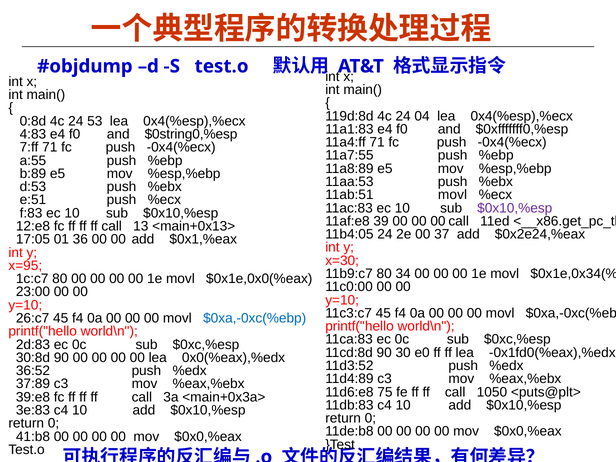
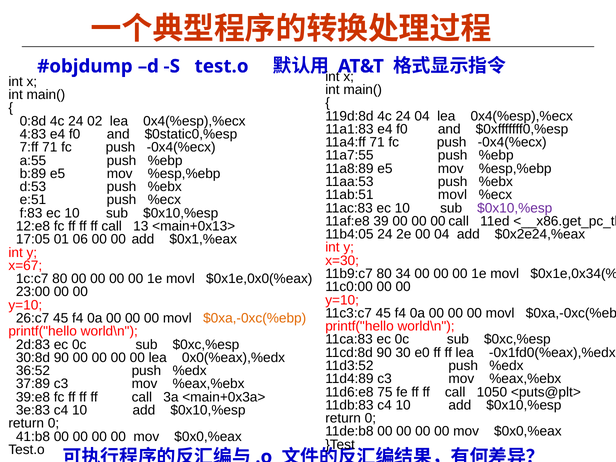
53: 53 -> 02 (95, 121)
$0string0,%esp: $0string0,%esp -> $0static0,%esp (191, 134)
00 37: 37 -> 04 (442, 234)
36: 36 -> 06 (80, 239)
x=95: x=95 -> x=67 (25, 266)
$0xa,-0xc(%ebp colour: blue -> orange (255, 318)
